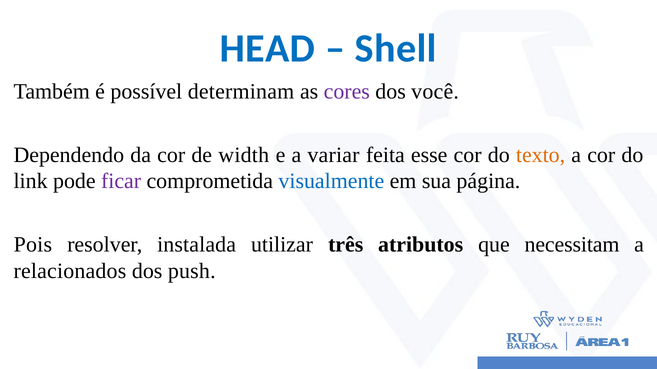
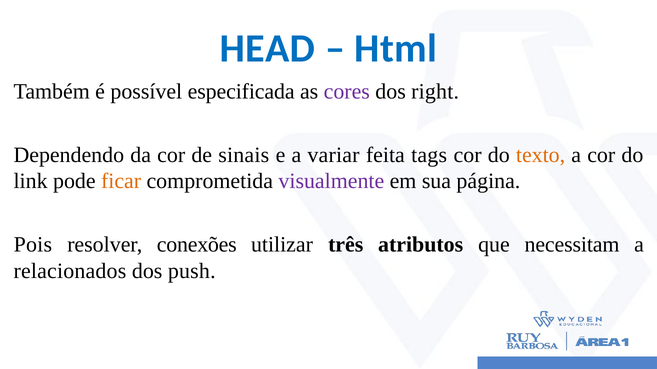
Shell: Shell -> Html (396, 48)
determinam: determinam -> especificada (241, 92)
você: você -> right (435, 92)
width: width -> sinais (244, 155)
esse: esse -> tags (429, 155)
ficar colour: purple -> orange (121, 181)
visualmente colour: blue -> purple (331, 181)
instalada: instalada -> conexões (197, 245)
